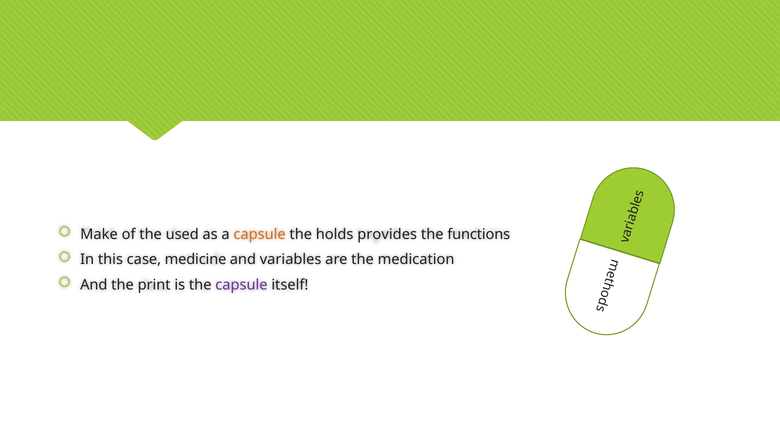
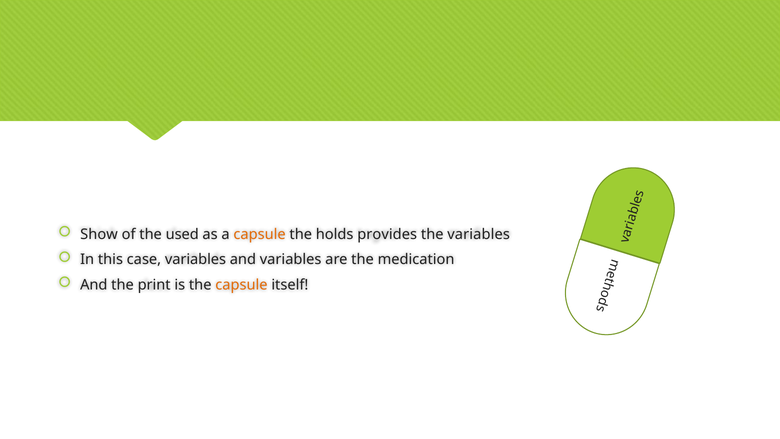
Make: Make -> Show (99, 234)
the functions: functions -> variables (479, 234)
case medicine: medicine -> variables (195, 260)
capsule colour: purple -> orange (241, 285)
